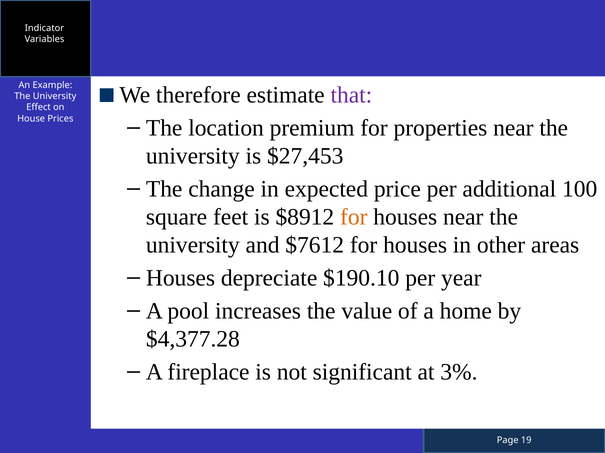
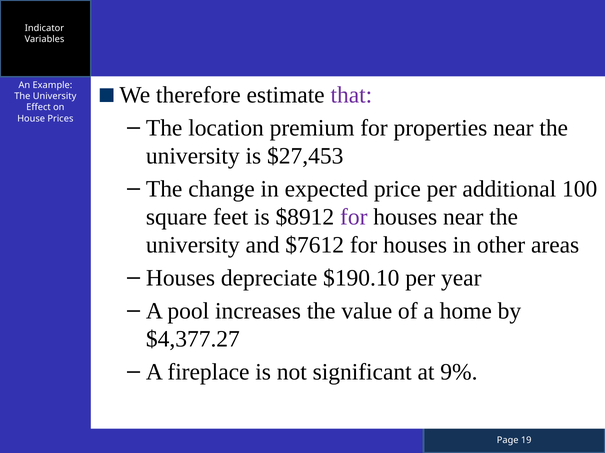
for colour: orange -> purple (354, 217)
$4,377.28: $4,377.28 -> $4,377.27 (193, 339)
3%: 3% -> 9% (459, 372)
